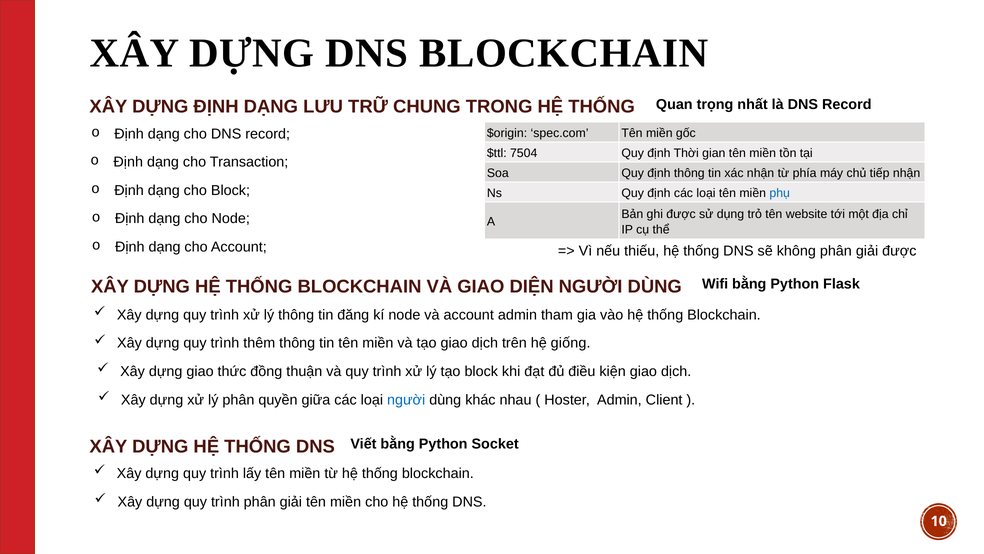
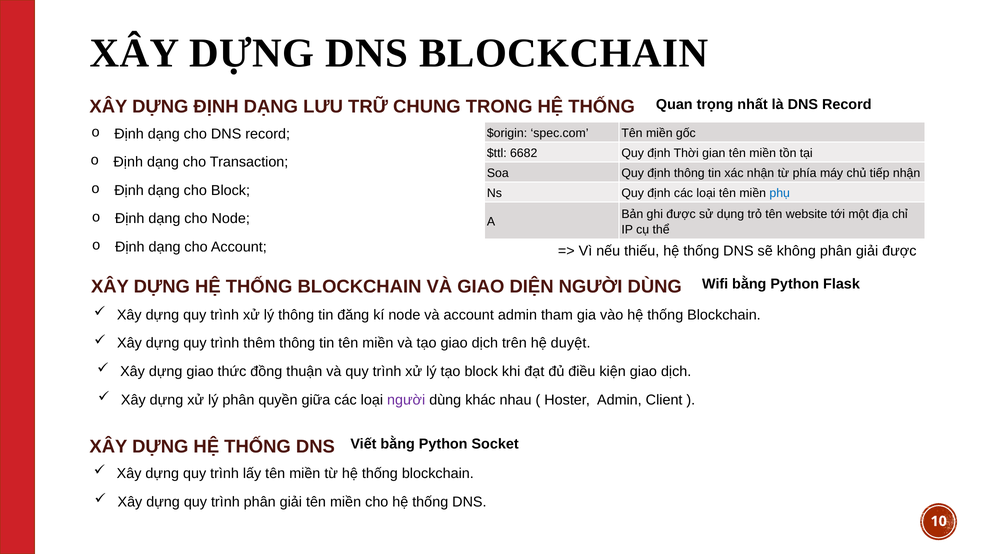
7504: 7504 -> 6682 (524, 153)
giống: giống -> duyệt (571, 343)
người colour: blue -> purple (406, 399)
